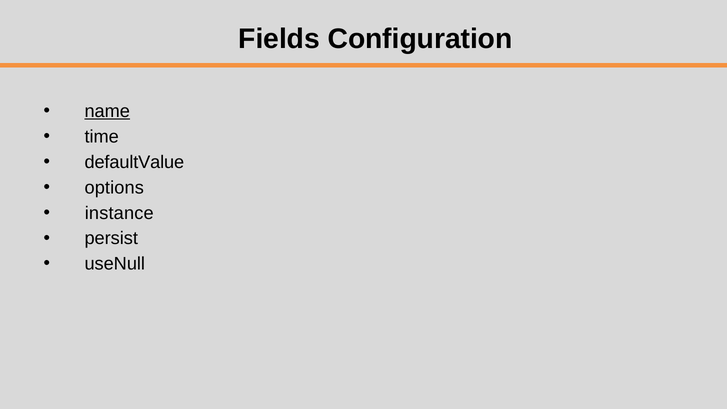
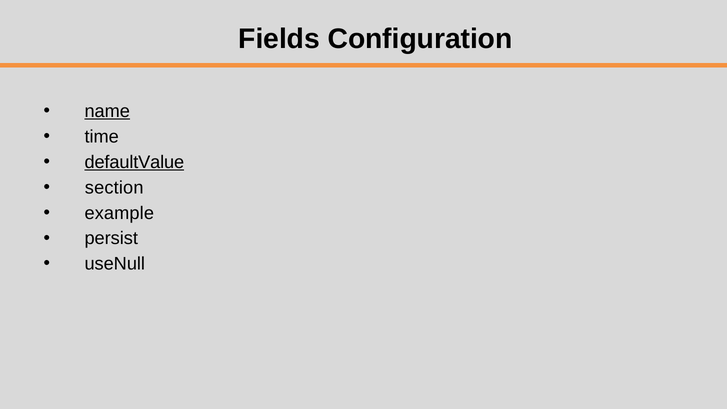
defaultValue underline: none -> present (134, 162)
options: options -> section (114, 188)
instance: instance -> example (119, 213)
